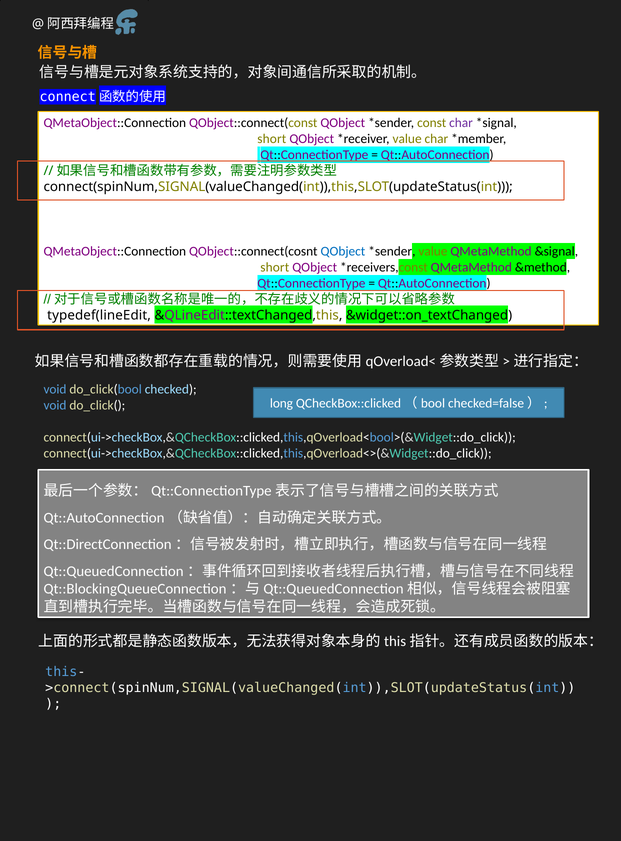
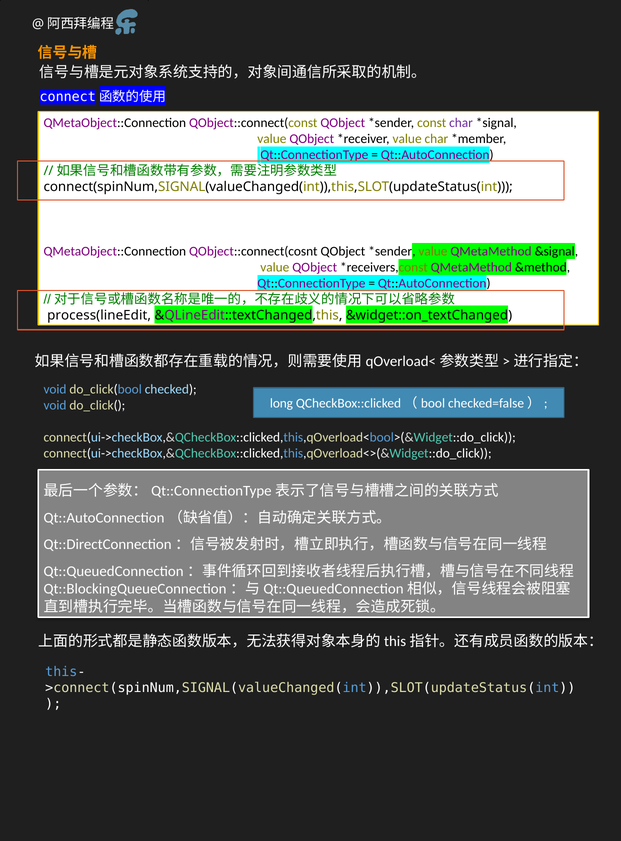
short: short -> value (272, 139)
QObject colour: blue -> black (343, 251)
short: short -> value (275, 267)
typedef(lineEdit: typedef(lineEdit -> process(lineEdit (99, 315)
